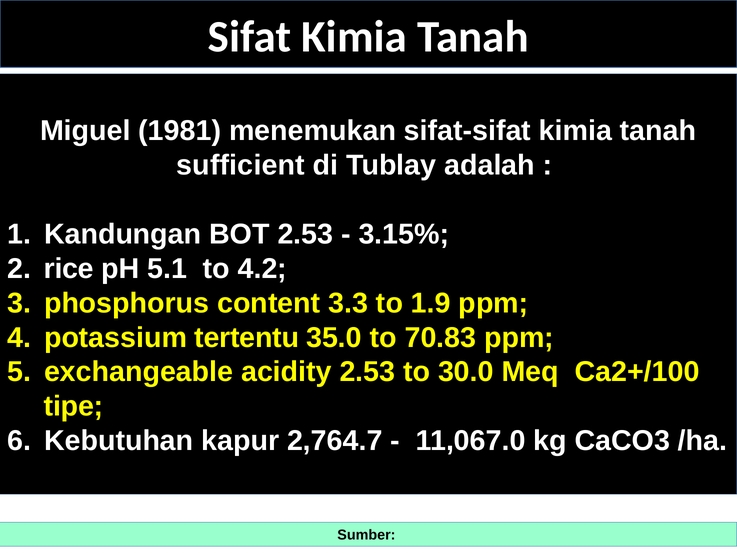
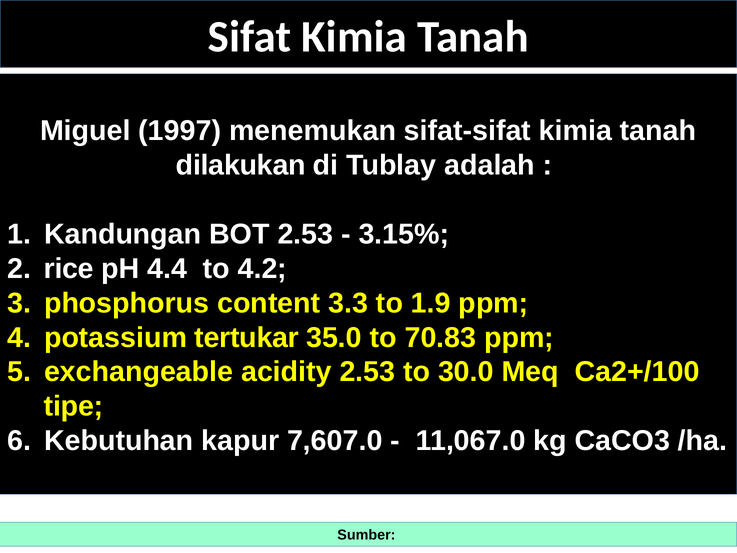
1981: 1981 -> 1997 (180, 131)
sufficient: sufficient -> dilakukan (241, 165)
5.1: 5.1 -> 4.4 (167, 269)
tertentu: tertentu -> tertukar (247, 337)
2,764.7: 2,764.7 -> 7,607.0 (335, 441)
